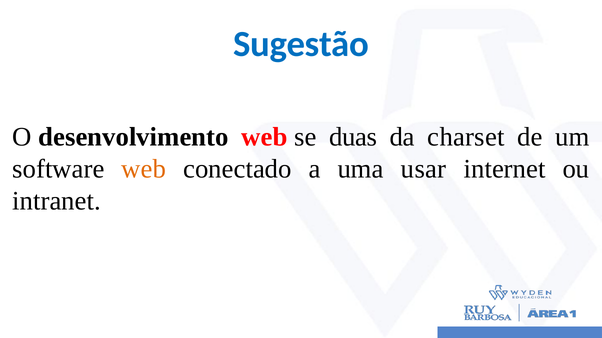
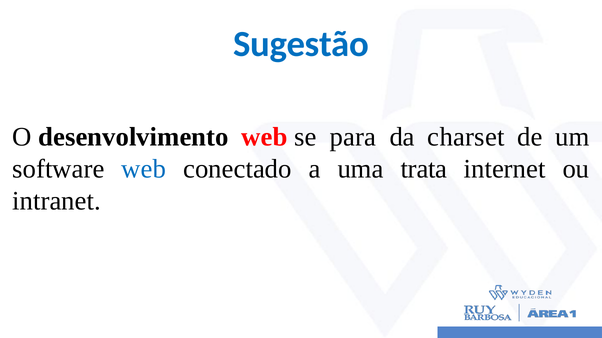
duas: duas -> para (353, 137)
web colour: orange -> blue (144, 169)
usar: usar -> trata (424, 169)
